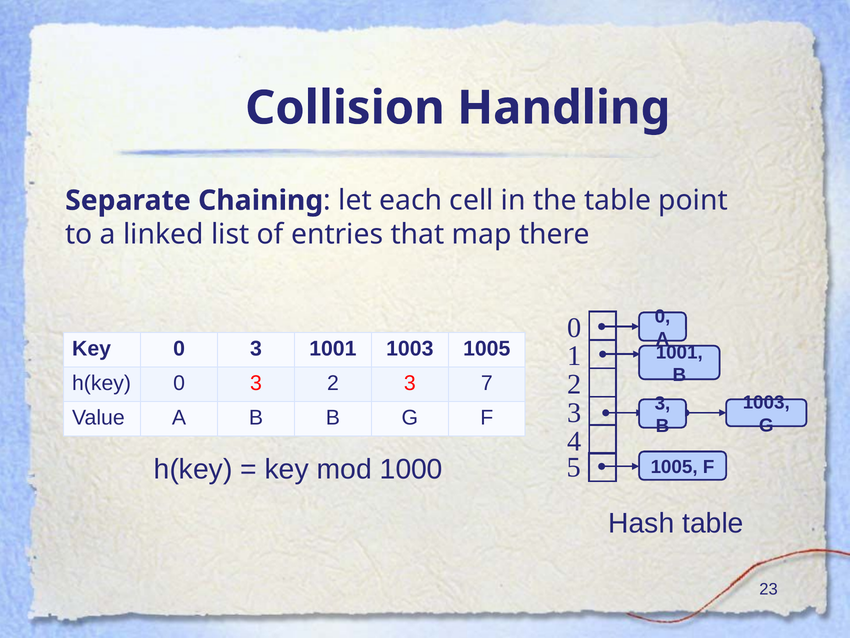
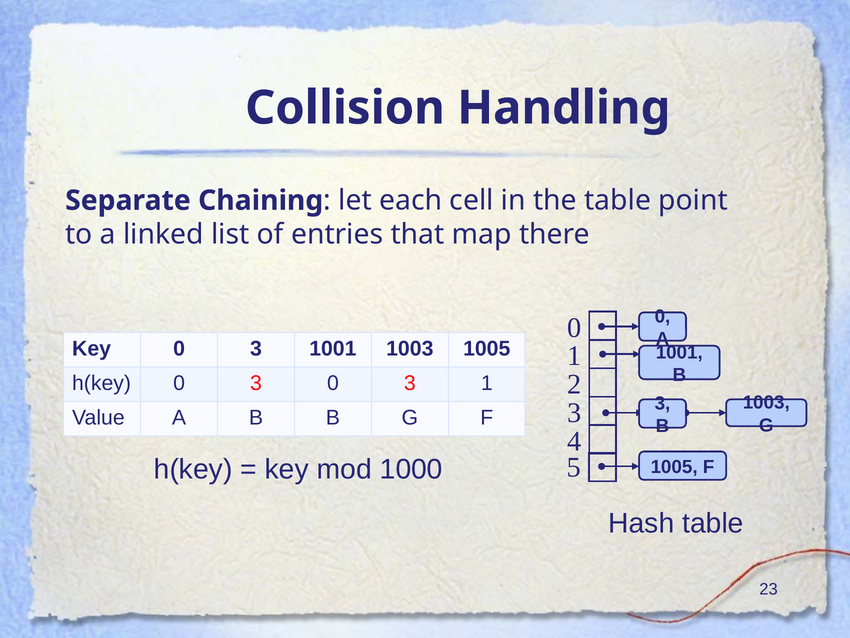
3 2: 2 -> 0 (333, 383)
3 7: 7 -> 1 (487, 383)
